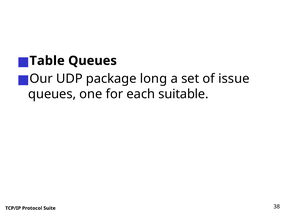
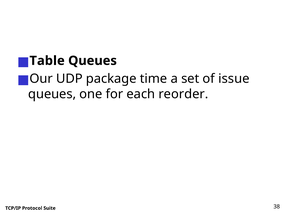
long: long -> time (154, 79)
suitable: suitable -> reorder (183, 94)
